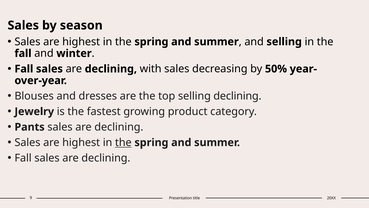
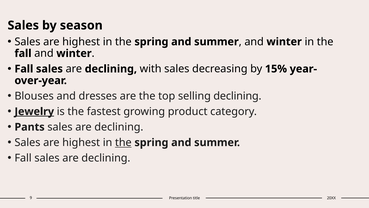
selling: selling -> winter (284, 42)
50%: 50% -> 15% (276, 69)
Jewelry underline: none -> present (34, 111)
